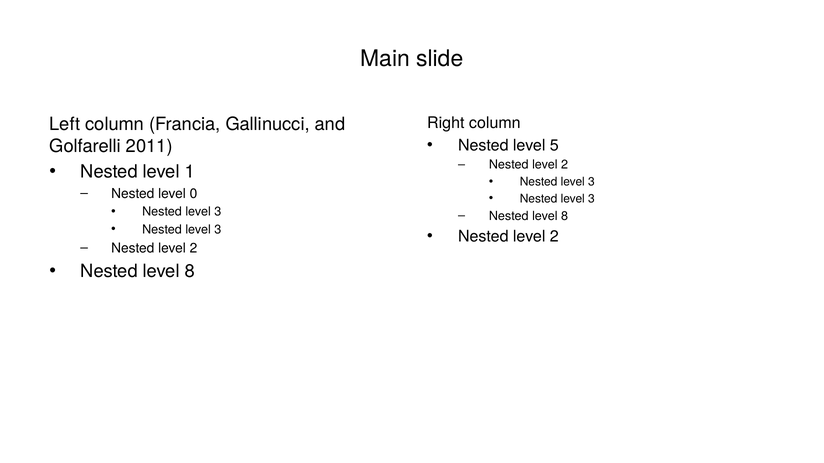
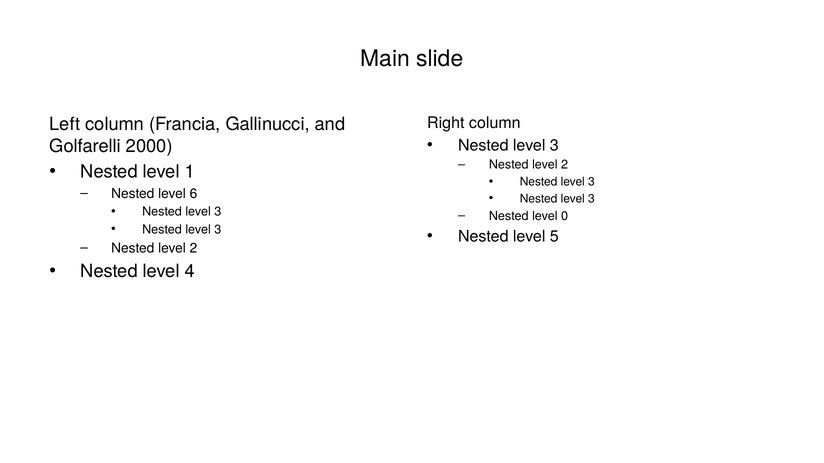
5: 5 -> 3 (554, 145)
2011: 2011 -> 2000 (149, 146)
0: 0 -> 6 (193, 194)
8: 8 -> 0 (565, 216)
2: 2 -> 5 (554, 237)
8: 8 -> 4 (190, 272)
